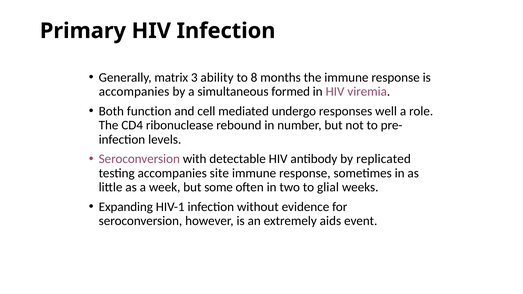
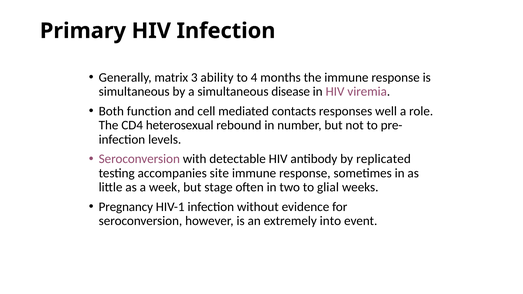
8: 8 -> 4 (254, 78)
accompanies: accompanies -> simultaneous (134, 92)
formed: formed -> disease (291, 92)
undergo: undergo -> contacts (294, 111)
ribonuclease: ribonuclease -> heterosexual (180, 125)
some: some -> stage (218, 187)
Expanding: Expanding -> Pregnancy (126, 207)
aids: aids -> into (330, 221)
